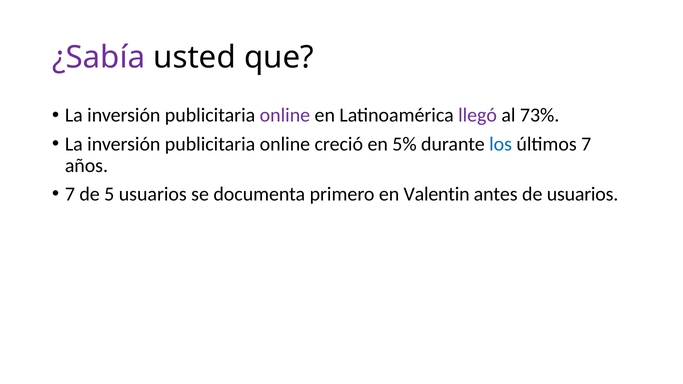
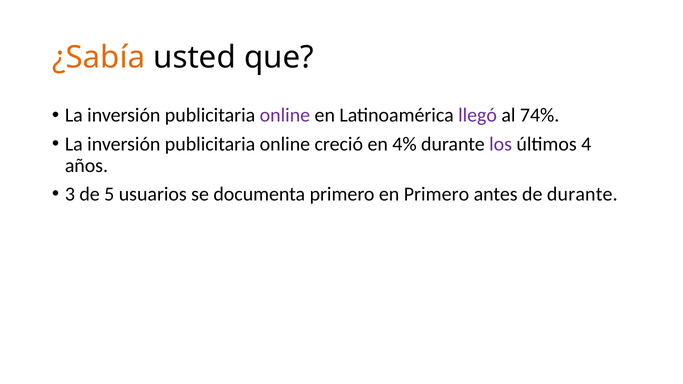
¿Sabía colour: purple -> orange (99, 57)
73%: 73% -> 74% (540, 115)
5%: 5% -> 4% (404, 144)
los colour: blue -> purple (501, 144)
últimos 7: 7 -> 4 (586, 144)
7: 7 -> 3 (70, 194)
en Valentin: Valentin -> Primero (436, 194)
de usuarios: usuarios -> durante (582, 194)
